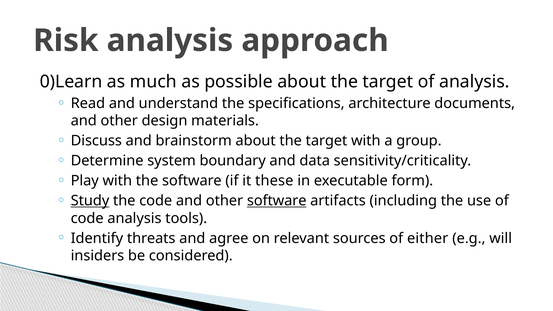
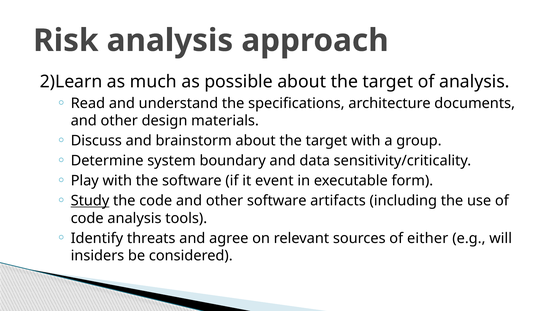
0)Learn: 0)Learn -> 2)Learn (71, 82)
these: these -> event (274, 181)
software underline: present -> none (277, 201)
